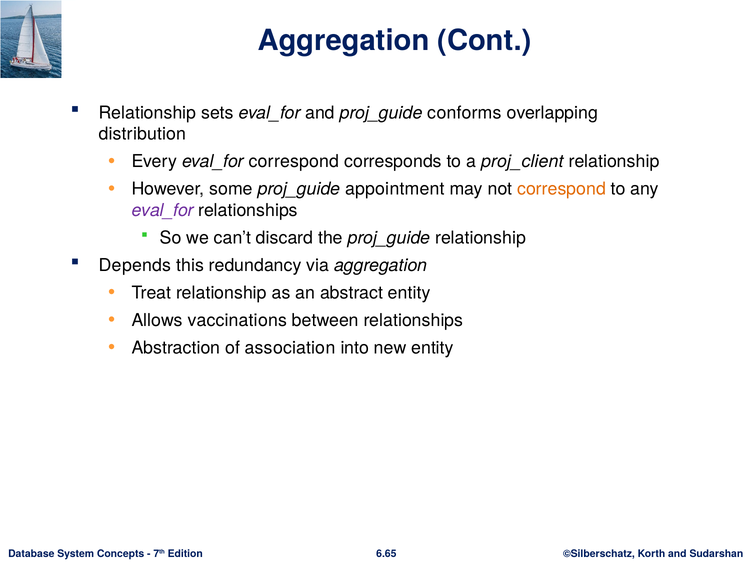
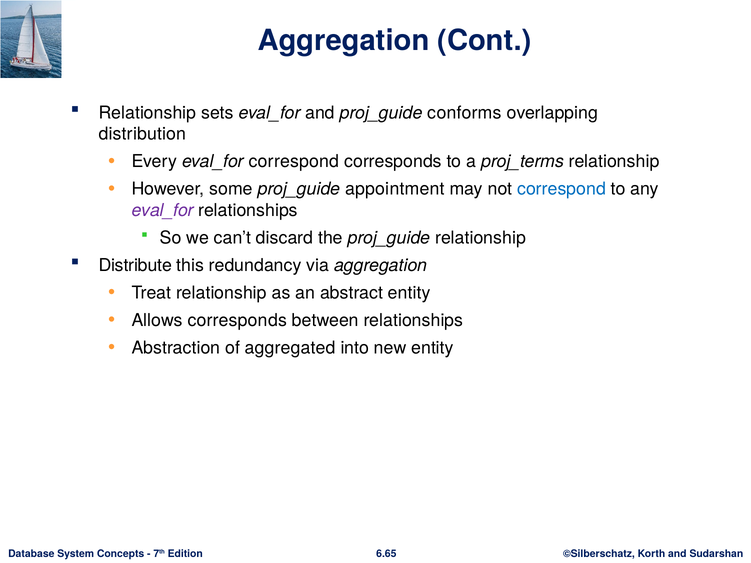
proj_client: proj_client -> proj_terms (523, 162)
correspond colour: orange -> blue (562, 189)
Depends: Depends -> Distribute (135, 265)
Allows vaccinations: vaccinations -> corresponds (237, 320)
association: association -> aggregated (290, 348)
